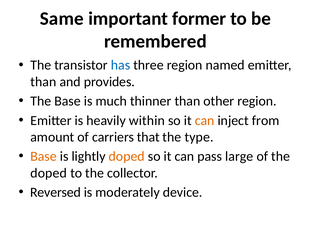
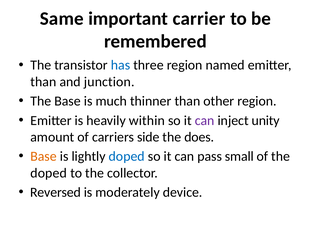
former: former -> carrier (199, 19)
provides: provides -> junction (109, 82)
can colour: orange -> purple (205, 121)
from: from -> unity (266, 121)
that: that -> side (148, 137)
type: type -> does (199, 137)
doped colour: orange -> blue (127, 157)
large: large -> small (239, 157)
